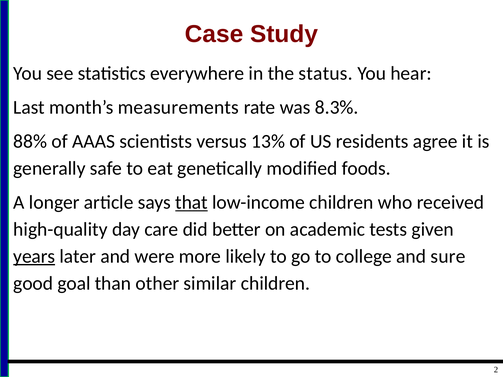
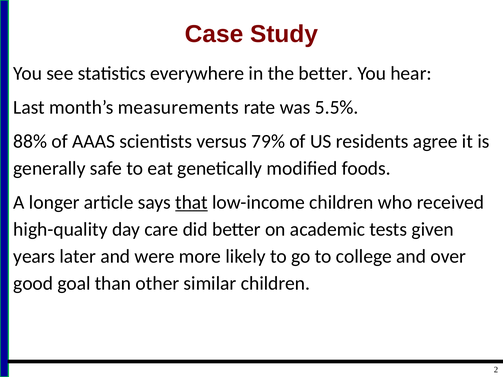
the status: status -> better (326, 74)
8.3%: 8.3% -> 5.5% (337, 108)
13%: 13% -> 79% (268, 142)
years underline: present -> none (34, 257)
sure: sure -> over (448, 257)
